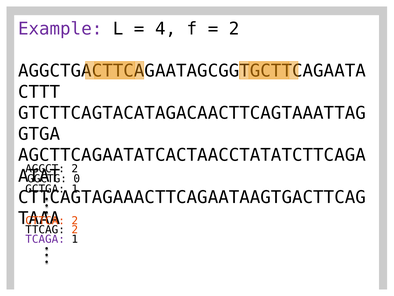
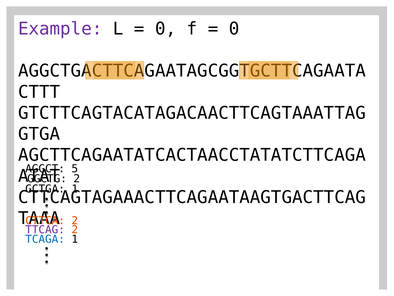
4: 4 -> 0 (166, 29)
2: 2 -> 0 (234, 29)
2: 2 -> 5 (75, 169)
0: 0 -> 2 (77, 178)
TTCAG colour: black -> purple (45, 229)
TCAGA colour: purple -> blue (45, 239)
